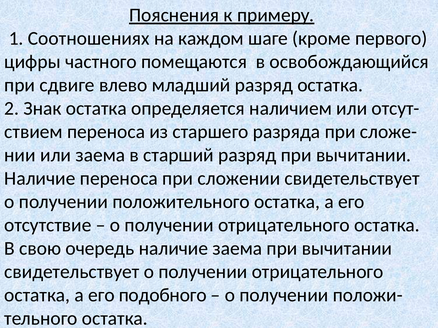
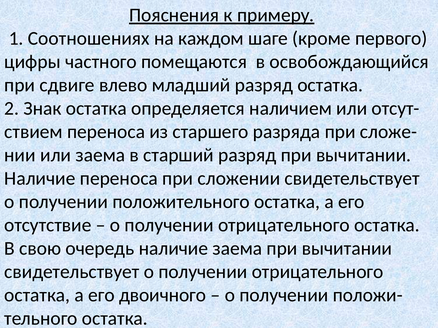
подобного: подобного -> двоичного (163, 296)
